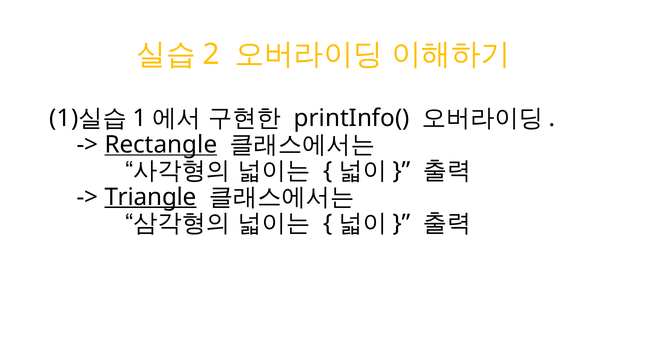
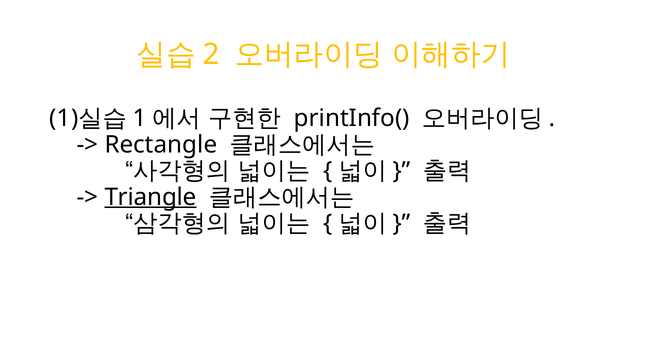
Rectangle underline: present -> none (161, 145)
